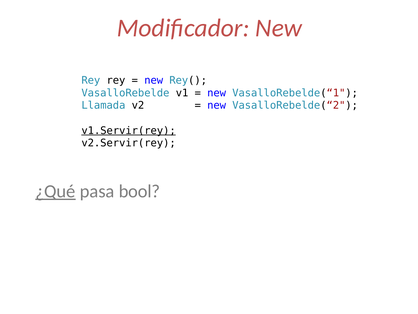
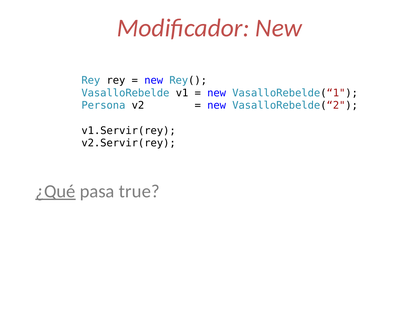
Llamada: Llamada -> Persona (103, 105)
v1.Servir(rey underline: present -> none (129, 130)
bool: bool -> true (139, 191)
